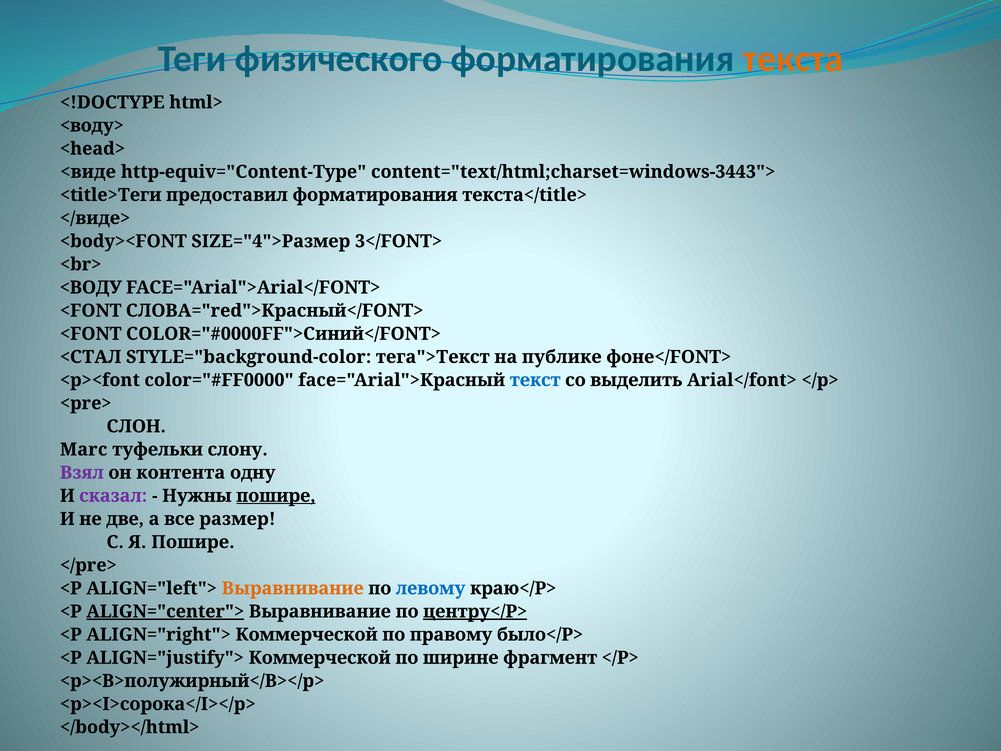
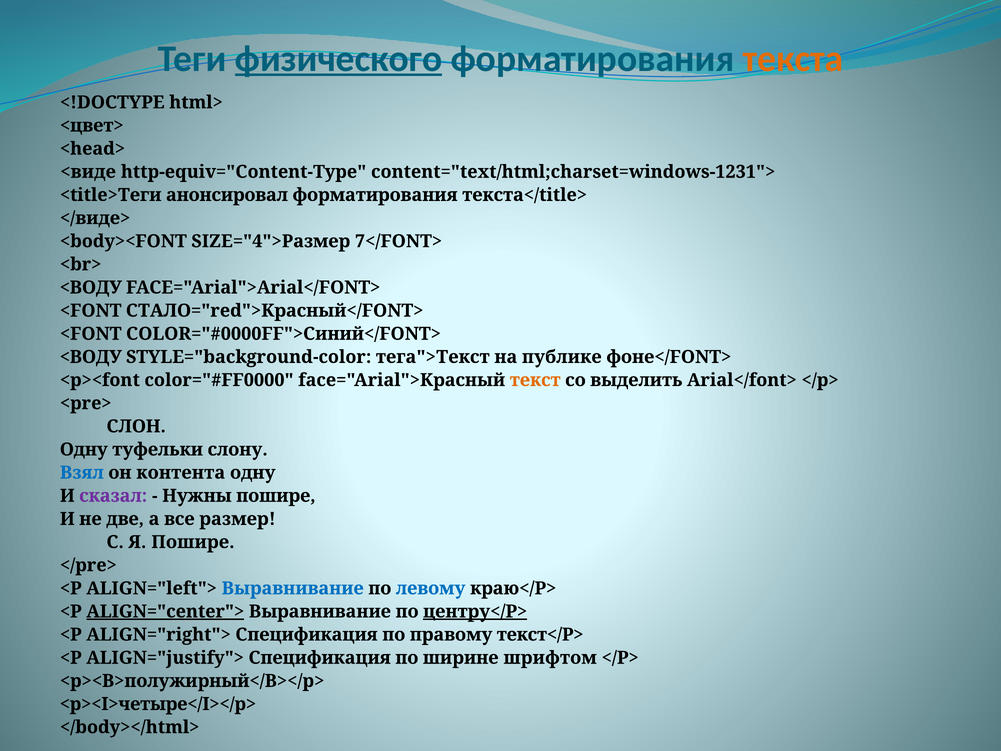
физического underline: none -> present (339, 59)
<воду>: <воду> -> <цвет> (92, 126)
content="text/html;charset=windows-3443">: content="text/html;charset=windows-3443"> -> content="text/html;charset=windows-1231"> (573, 172)
предоставил: предоставил -> анонсировал (227, 195)
3</FONT>: 3</FONT> -> 7</FONT> (398, 241)
СЛОВА="red">Красный</FONT>: СЛОВА="red">Красный</FONT> -> СТАЛО="red">Красный</FONT> (275, 311)
<СТАЛ: <СТАЛ -> <ВОДУ (91, 357)
текст colour: blue -> orange (535, 380)
Marc: Marc -> Одну (84, 449)
Взял colour: purple -> blue (82, 473)
пошире underline: present -> none (276, 496)
Выравнивание colour: orange -> blue (293, 588)
ALIGN="right"> Коммерческой: Коммерческой -> Спецификация (307, 634)
было</P>: было</P> -> текст</P> (540, 634)
ALIGN="justify"> Коммерческой: Коммерческой -> Спецификация (320, 658)
фрагмент: фрагмент -> шрифтом (550, 658)
<p><I>сорока</I></p>: <p><I>сорока</I></p> -> <p><I>четыре</I></p> (158, 704)
